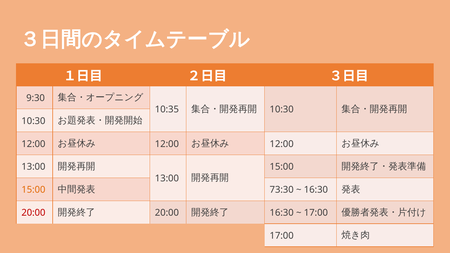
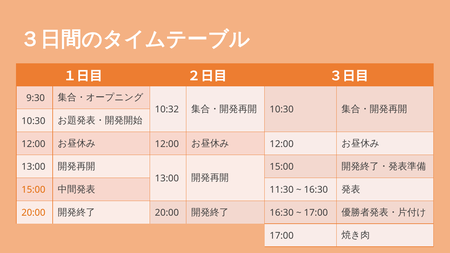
10:35: 10:35 -> 10:32 (167, 110)
73:30: 73:30 -> 11:30 (282, 190)
20:00 colour: red -> orange (33, 213)
